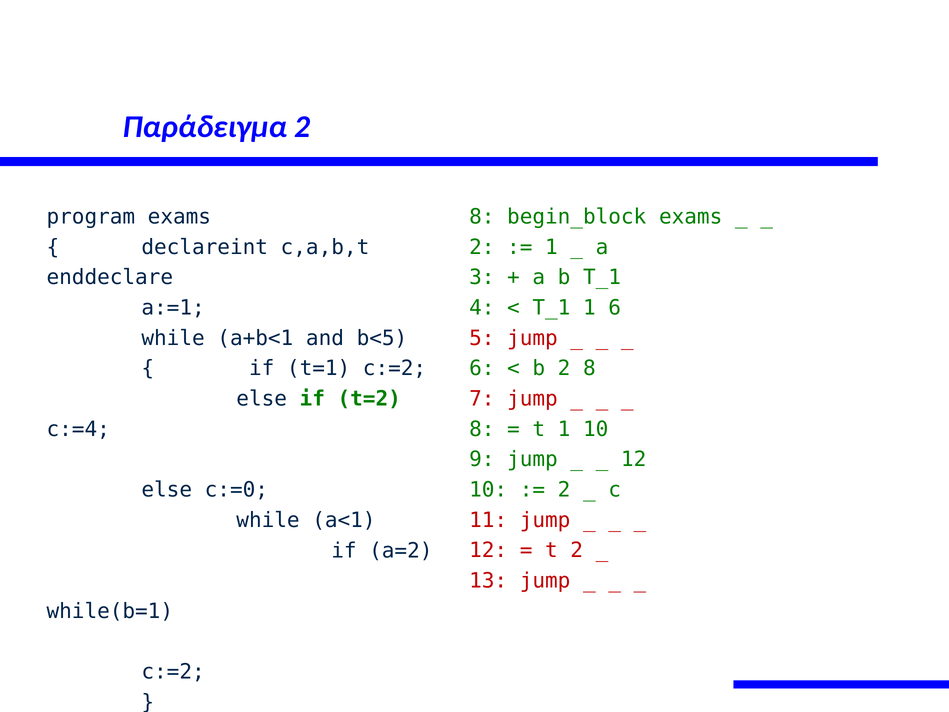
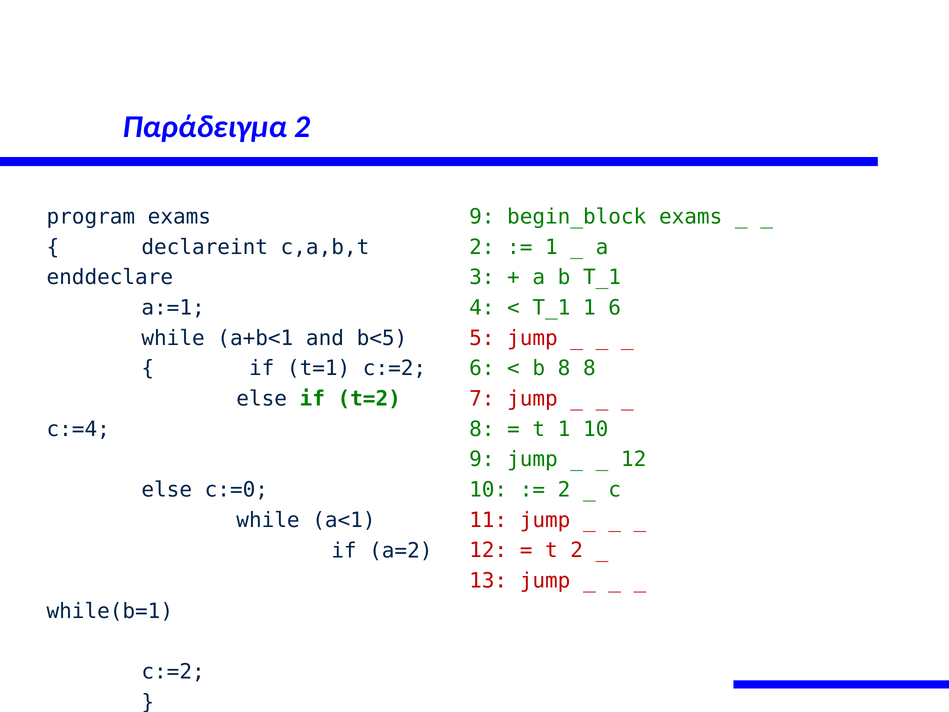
8: 8 -> 9 (482, 217)
b 2: 2 -> 8 (564, 368)
